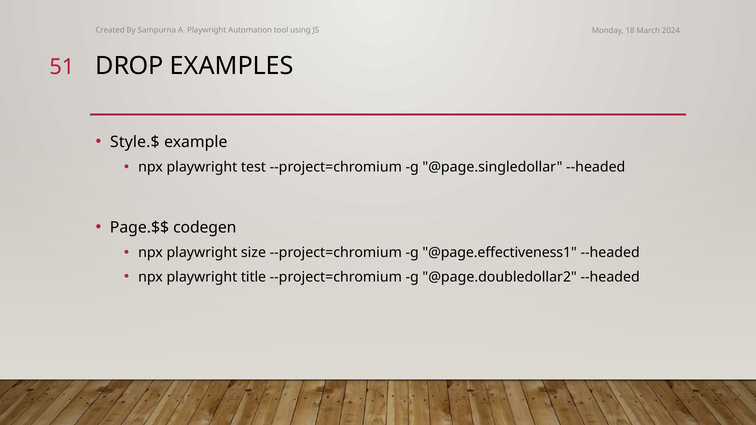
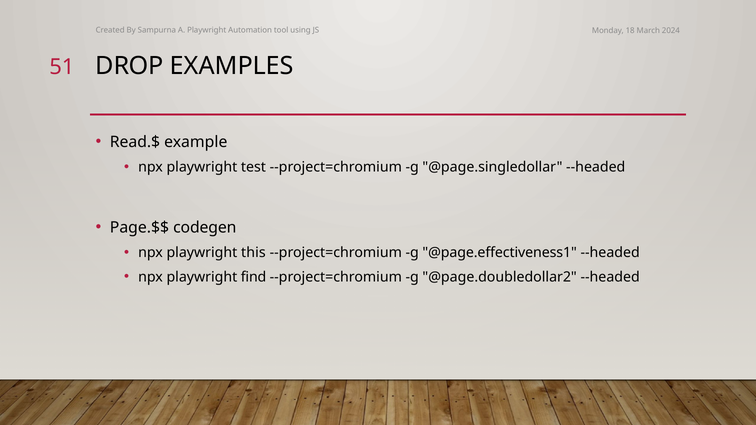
Style.$: Style.$ -> Read.$ (135, 142)
size: size -> this (253, 253)
title: title -> find (254, 277)
